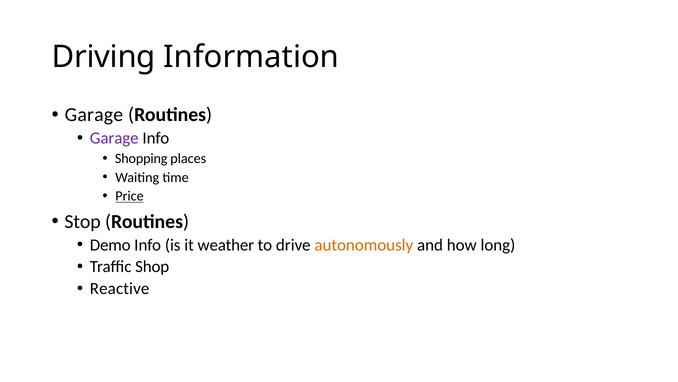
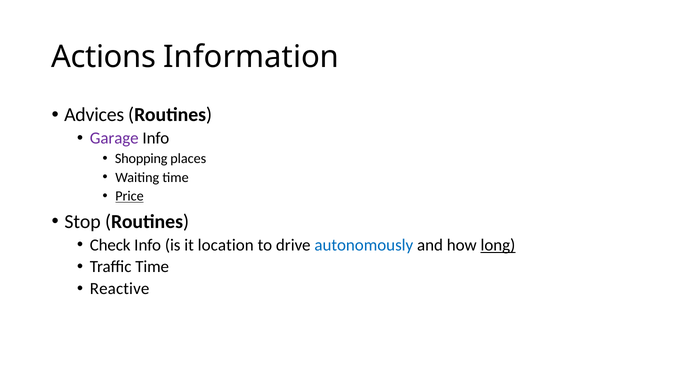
Driving: Driving -> Actions (104, 57)
Garage: Garage -> Advices (94, 115)
Demo: Demo -> Check (110, 245)
weather: weather -> location (226, 245)
autonomously colour: orange -> blue (364, 245)
long underline: none -> present (498, 245)
Traffic Shop: Shop -> Time (152, 266)
